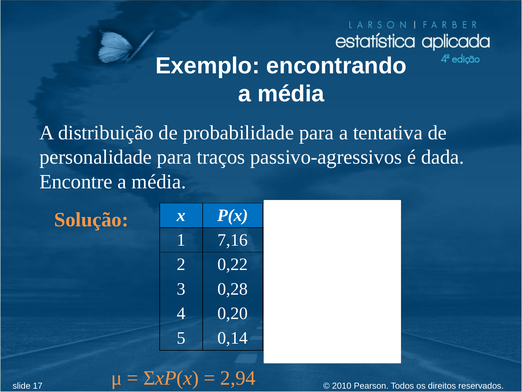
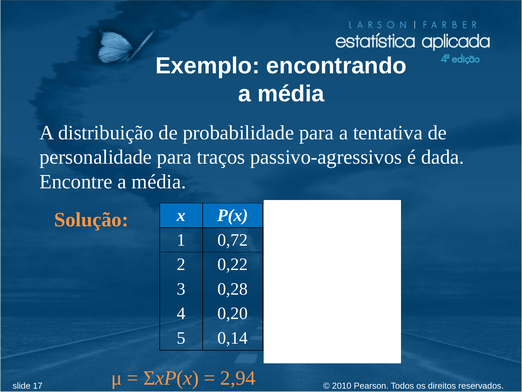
7,16: 7,16 -> 0,72 (233, 240)
